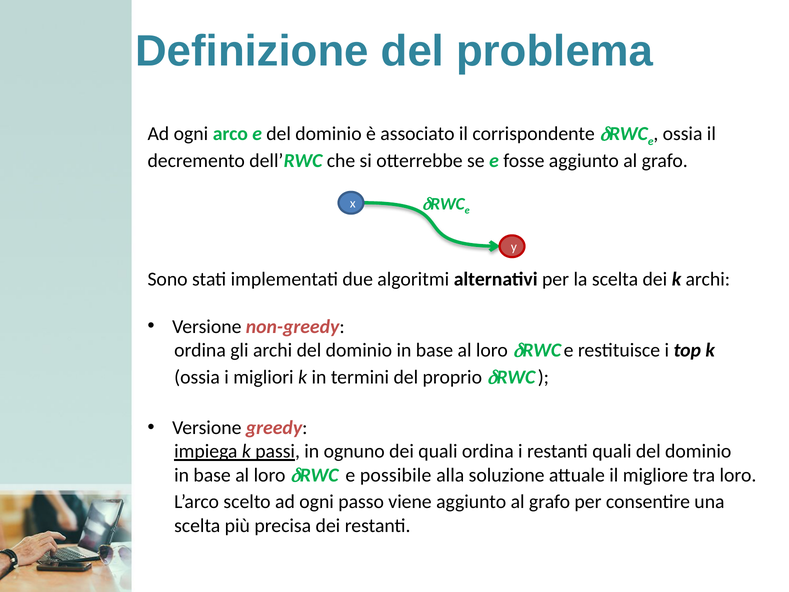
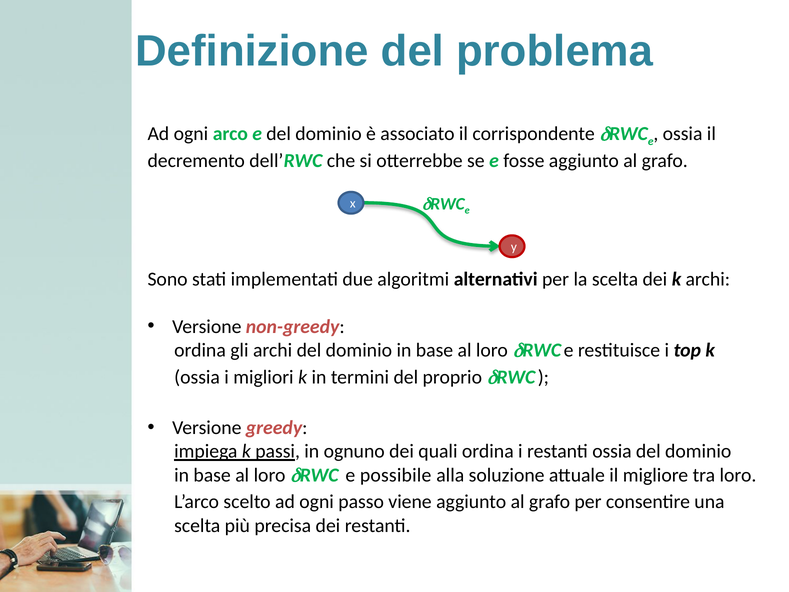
restanti quali: quali -> ossia (612, 451)
